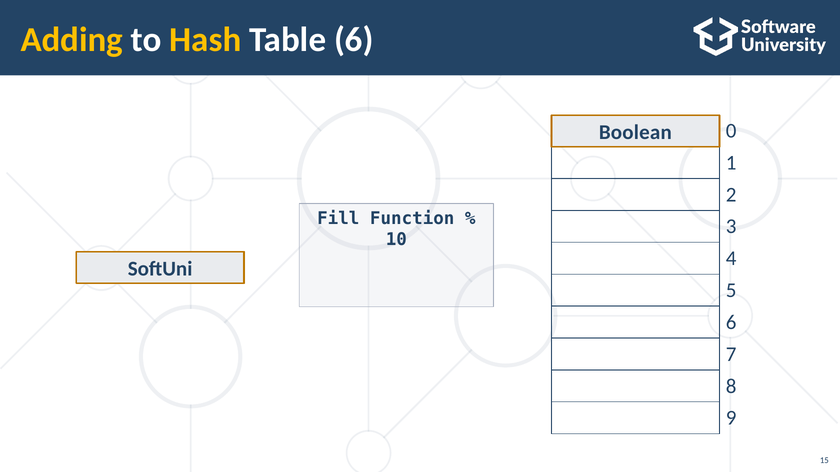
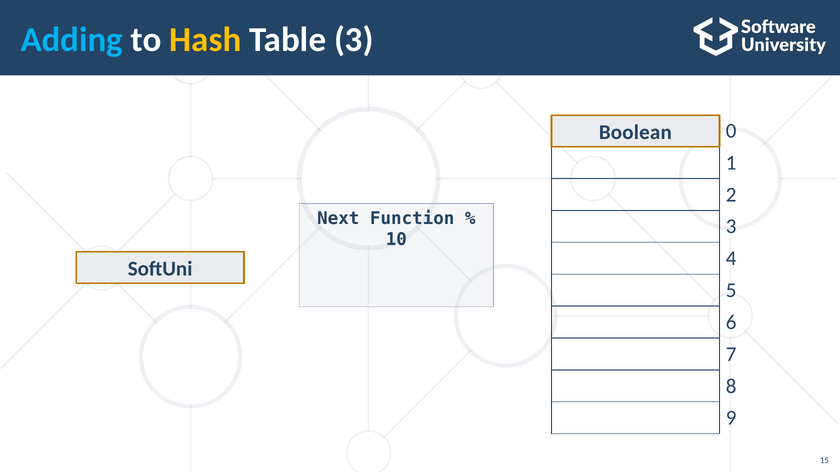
Adding colour: yellow -> light blue (72, 40)
Table 6: 6 -> 3 (354, 40)
Fill: Fill -> Next (338, 219)
